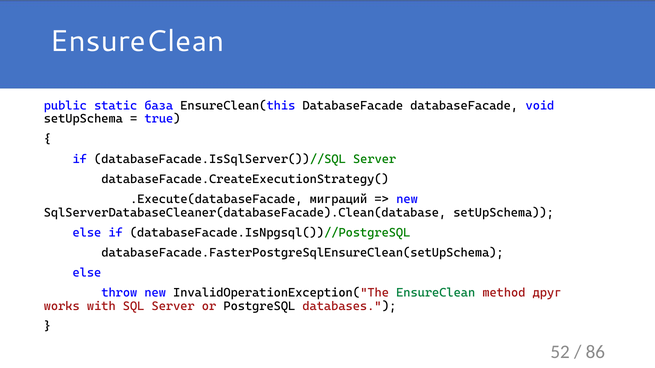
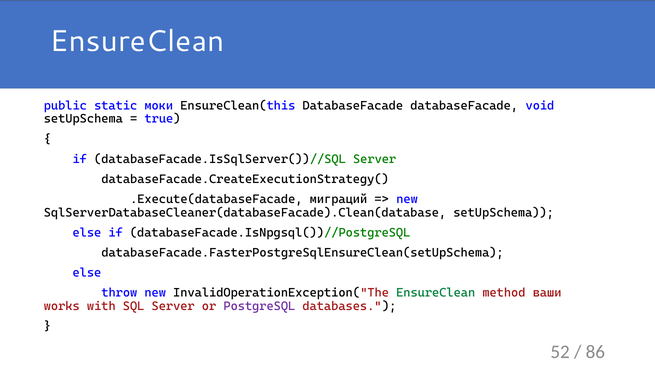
база: база -> моки (159, 106)
друг: друг -> ваши (547, 293)
PostgreSQL colour: black -> purple (259, 306)
